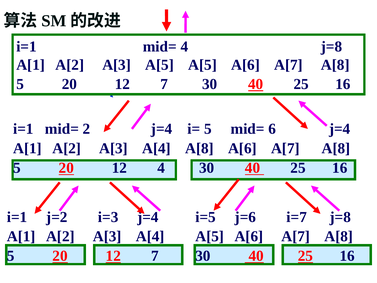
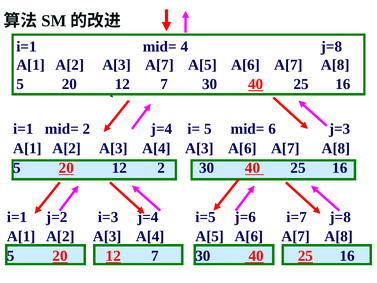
A[3 A[5: A[5 -> A[7 (160, 65)
j=4: j=4 -> j=3 (340, 129)
A[4 A[8: A[8 -> A[3 (199, 148)
12 4: 4 -> 2 (161, 168)
